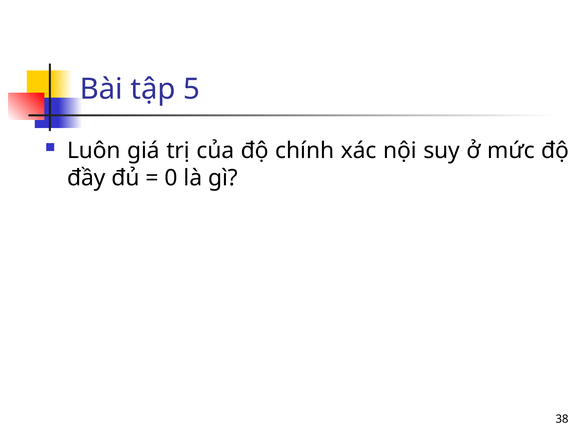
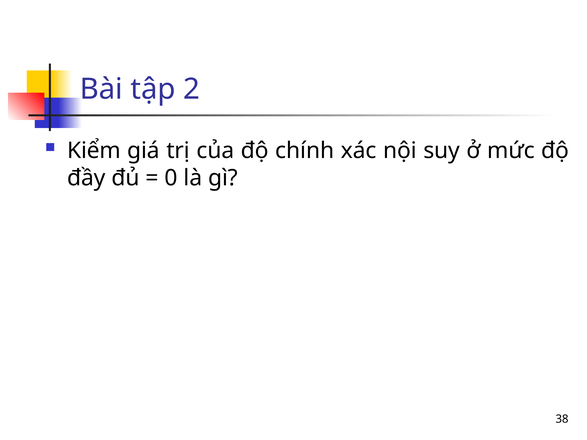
5: 5 -> 2 (192, 89)
Luôn: Luôn -> Kiểm (94, 151)
